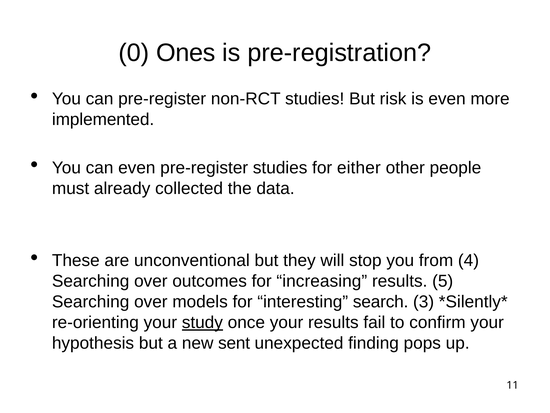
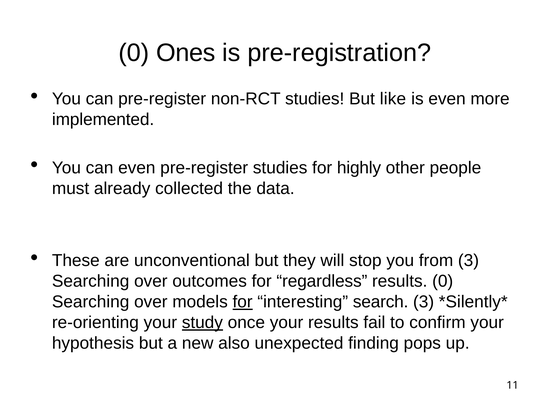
risk: risk -> like (393, 99)
either: either -> highly (359, 167)
from 4: 4 -> 3 (469, 260)
increasing: increasing -> regardless (322, 281)
results 5: 5 -> 0 (443, 281)
for underline: none -> present (243, 302)
sent: sent -> also (234, 343)
